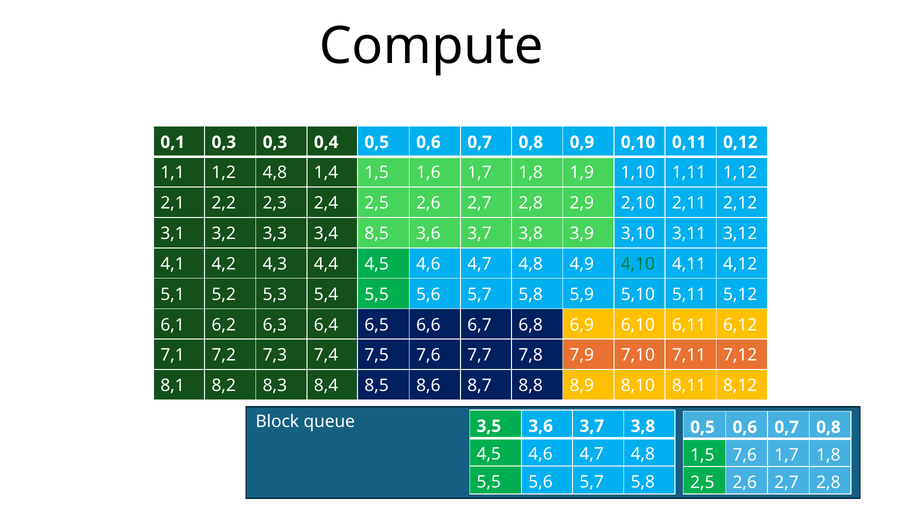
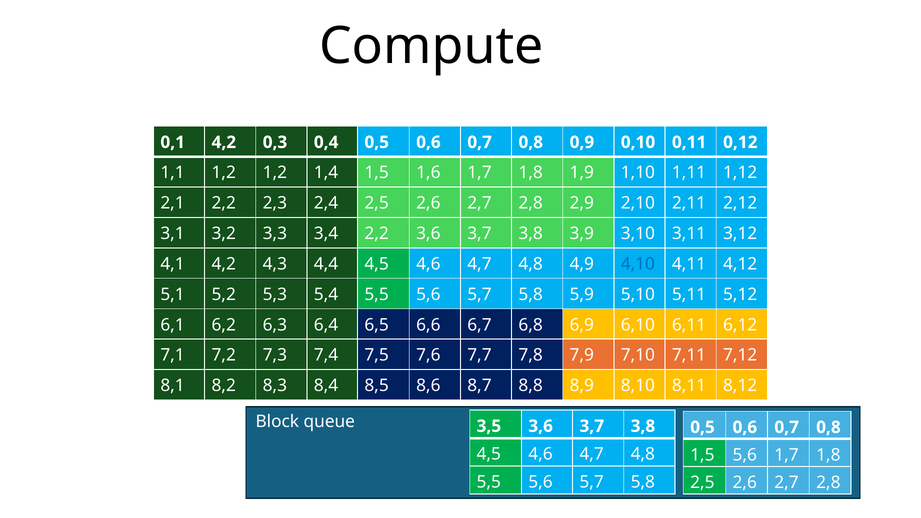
0,1 0,3: 0,3 -> 4,2 (224, 142)
1,2 4,8: 4,8 -> 1,2 (275, 173)
3,4 8,5: 8,5 -> 2,2 (377, 234)
4,10 colour: green -> blue (638, 264)
1,5 7,6: 7,6 -> 5,6 (745, 455)
